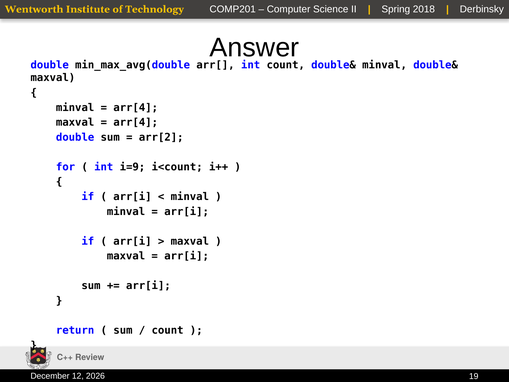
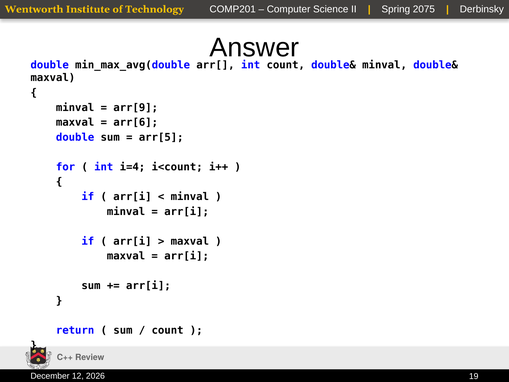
2018: 2018 -> 2075 (424, 9)
arr[4: arr[4 -> arr[9 (136, 107)
arr[4: arr[4 -> arr[6 (136, 122)
arr[2: arr[2 -> arr[5 (161, 137)
i=9: i=9 -> i=4 (132, 167)
